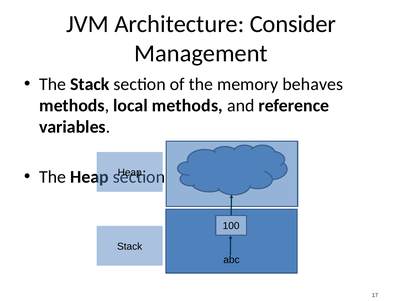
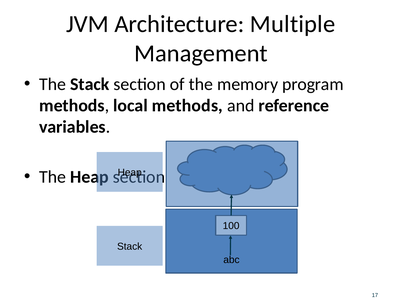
Consider: Consider -> Multiple (293, 24)
behaves: behaves -> program (313, 84)
